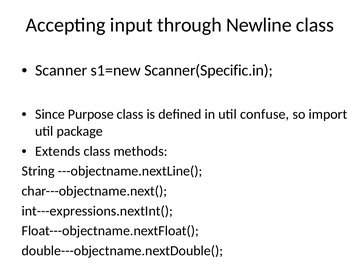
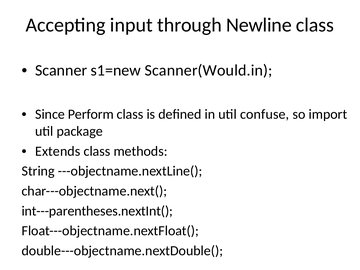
Scanner(Specific.in: Scanner(Specific.in -> Scanner(Would.in (209, 70)
Purpose: Purpose -> Perform (91, 114)
int---expressions.nextInt(: int---expressions.nextInt( -> int---parentheses.nextInt( (97, 211)
